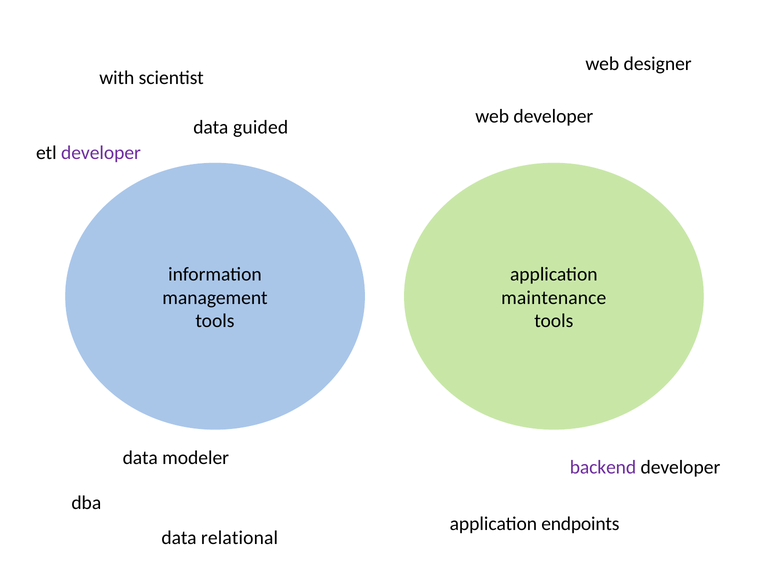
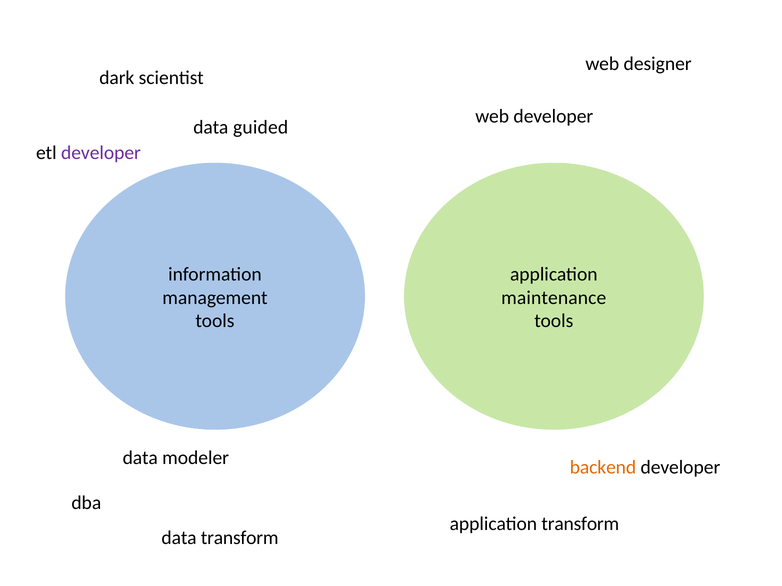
with: with -> dark (117, 78)
backend colour: purple -> orange (603, 468)
application endpoints: endpoints -> transform (580, 524)
data relational: relational -> transform (240, 538)
